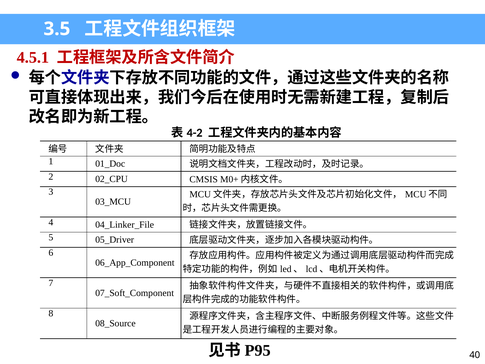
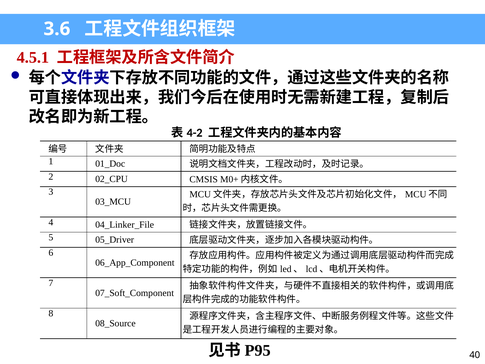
3.5: 3.5 -> 3.6 (57, 29)
